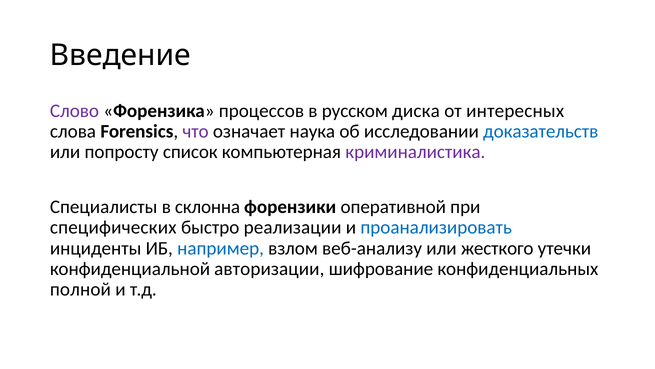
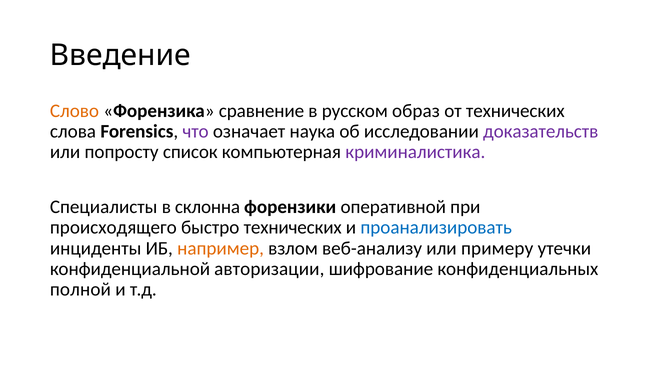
Слово colour: purple -> orange (74, 111)
процессов: процессов -> сравнение (261, 111)
диска: диска -> образ (416, 111)
от интересных: интересных -> технических (515, 111)
доказательств colour: blue -> purple (541, 131)
специфических: специфических -> происходящего (113, 227)
быстро реализации: реализации -> технических (293, 227)
например colour: blue -> orange (221, 248)
жесткого: жесткого -> примеру (497, 248)
